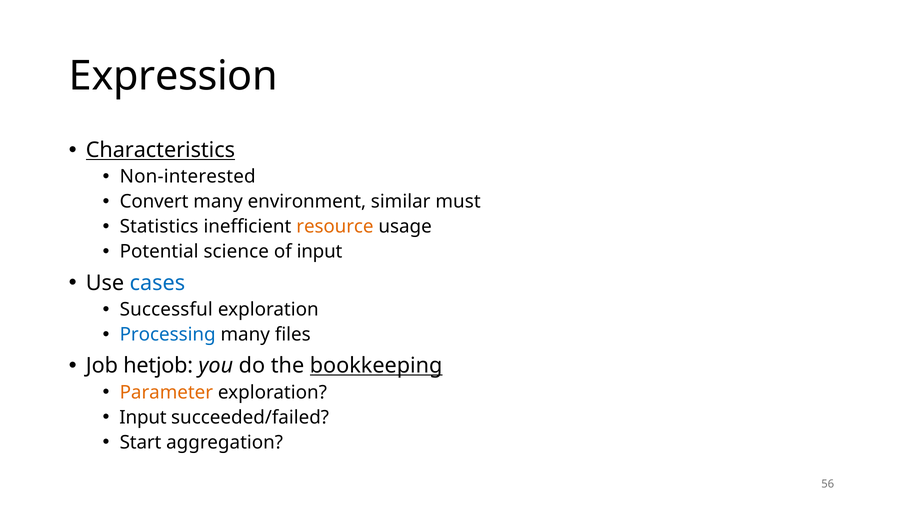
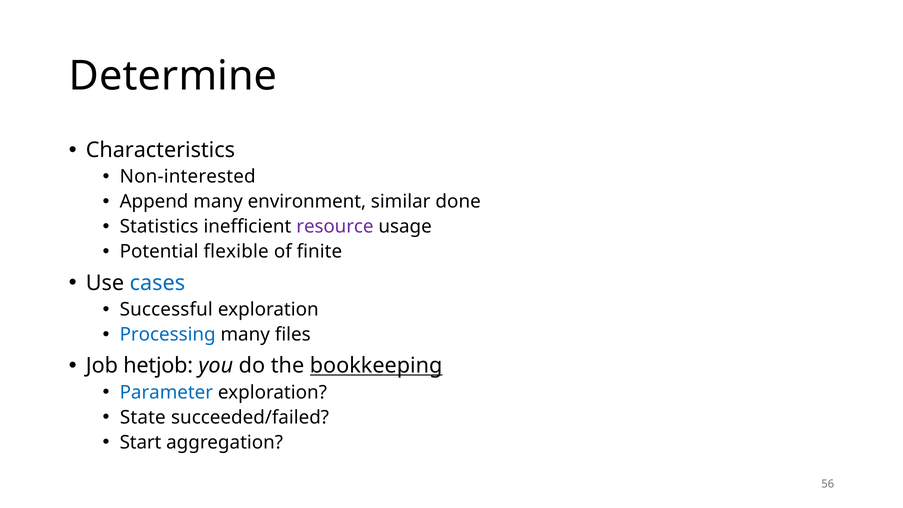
Expression: Expression -> Determine (173, 76)
Characteristics underline: present -> none (160, 150)
Convert: Convert -> Append (154, 202)
must: must -> done (458, 202)
resource colour: orange -> purple (335, 227)
science: science -> flexible (236, 252)
of input: input -> finite (319, 252)
Parameter colour: orange -> blue (166, 392)
Input: Input -> State (143, 417)
